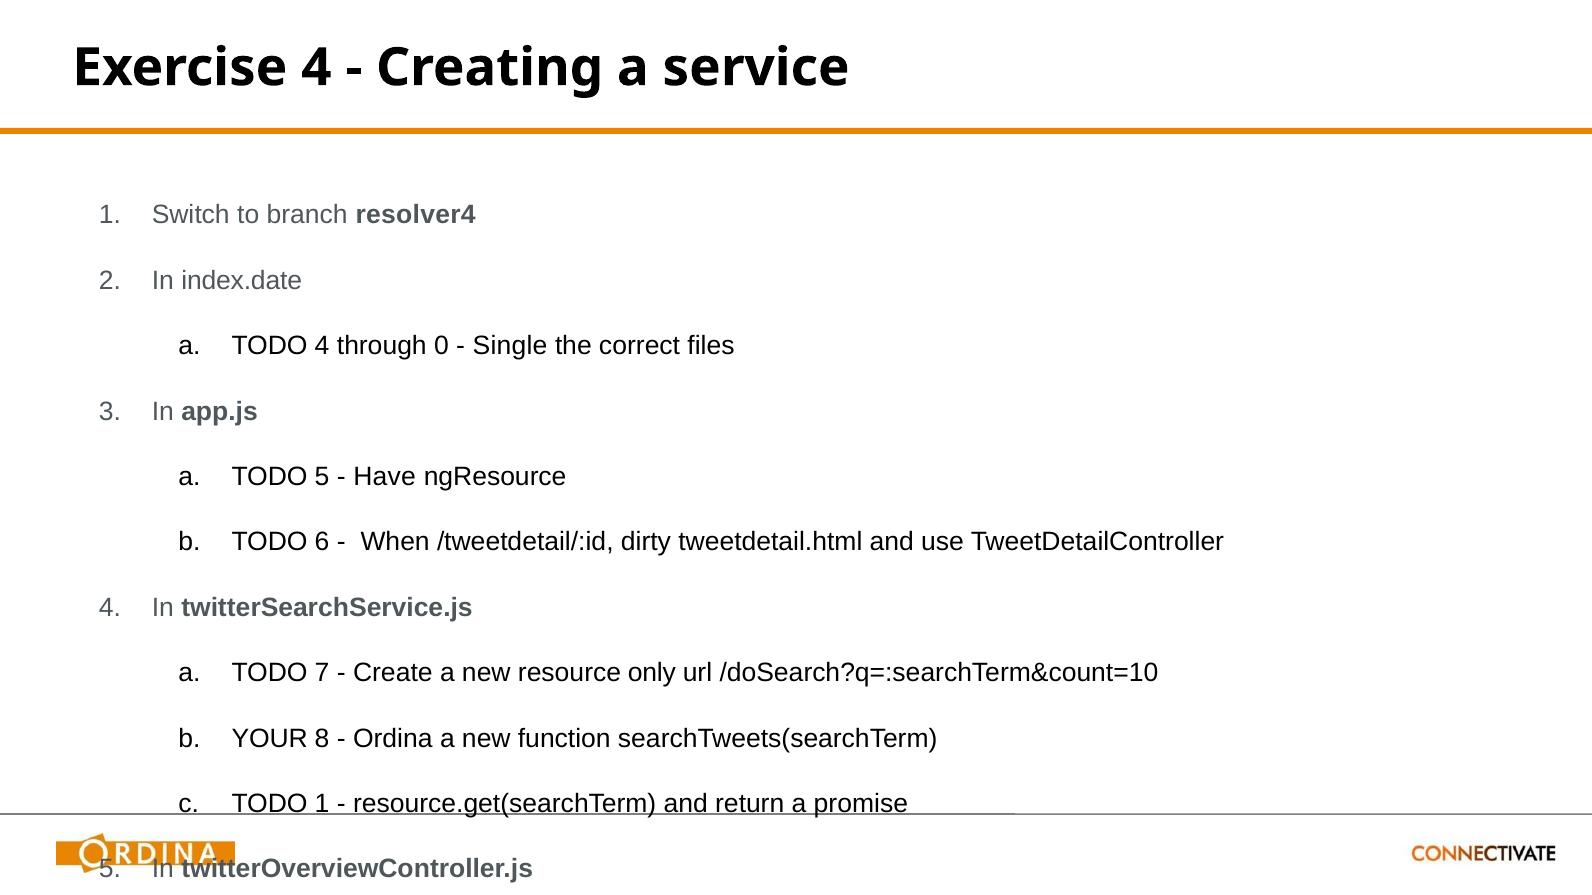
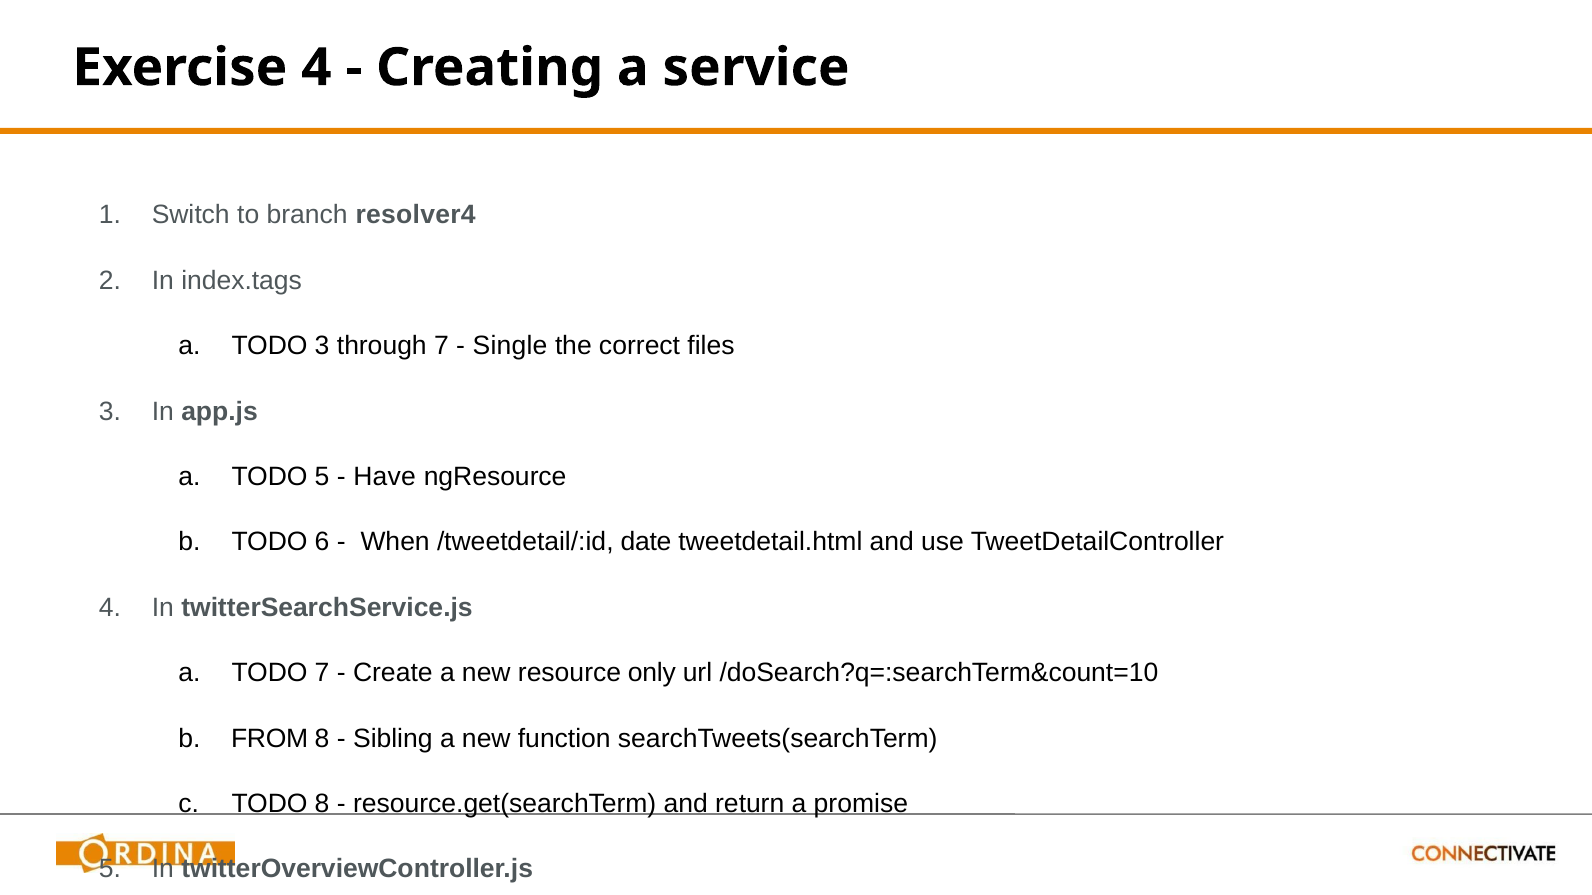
index.date: index.date -> index.tags (242, 281)
TODO 4: 4 -> 3 (322, 346)
through 0: 0 -> 7 (442, 346)
dirty: dirty -> date (646, 542)
YOUR: YOUR -> FROM (270, 739)
Ordina: Ordina -> Sibling (393, 739)
TODO 1: 1 -> 8 (322, 804)
